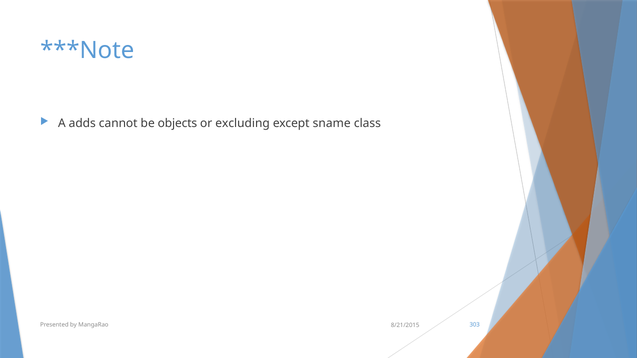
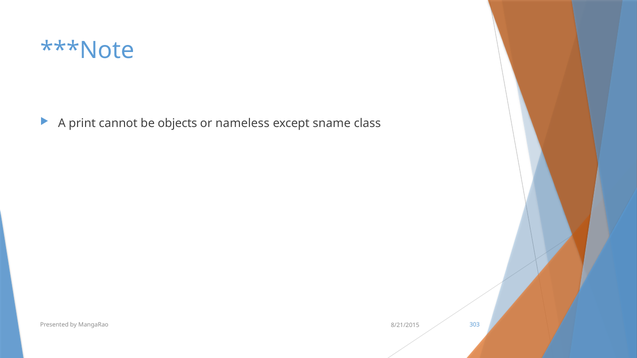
adds: adds -> print (82, 123)
excluding: excluding -> nameless (242, 123)
